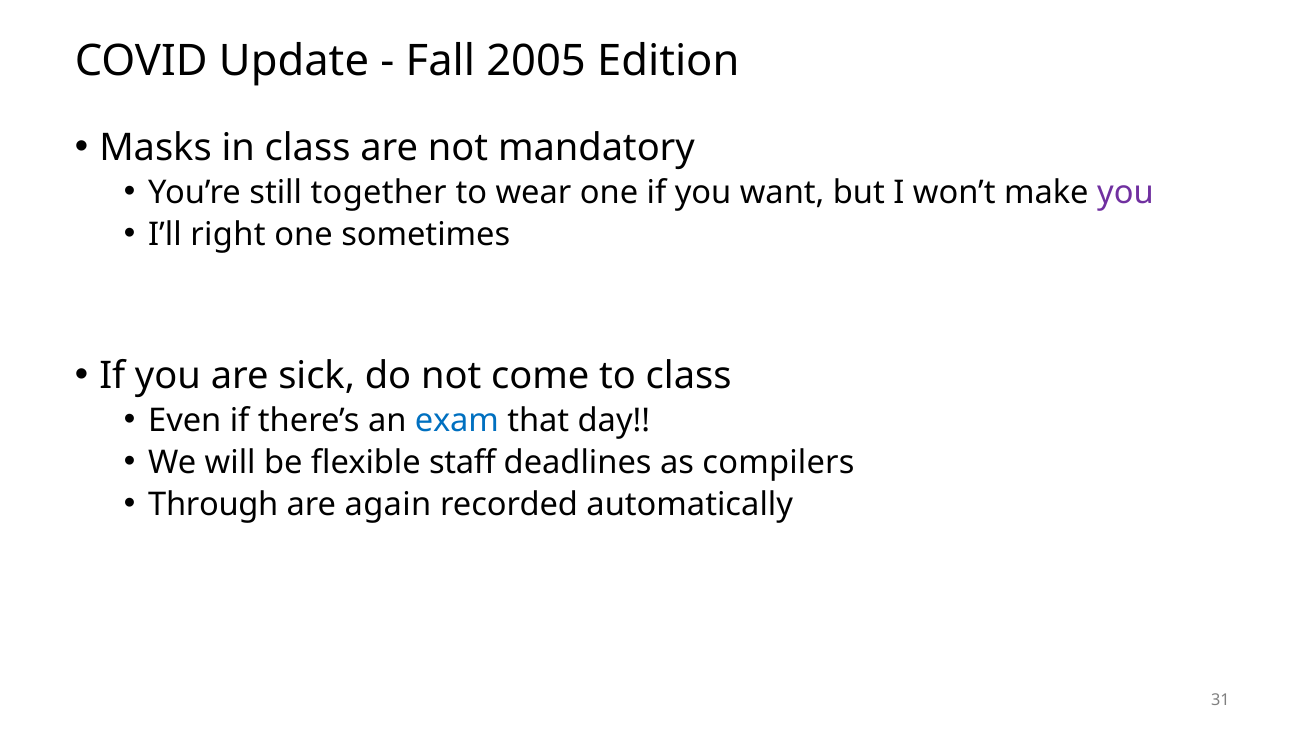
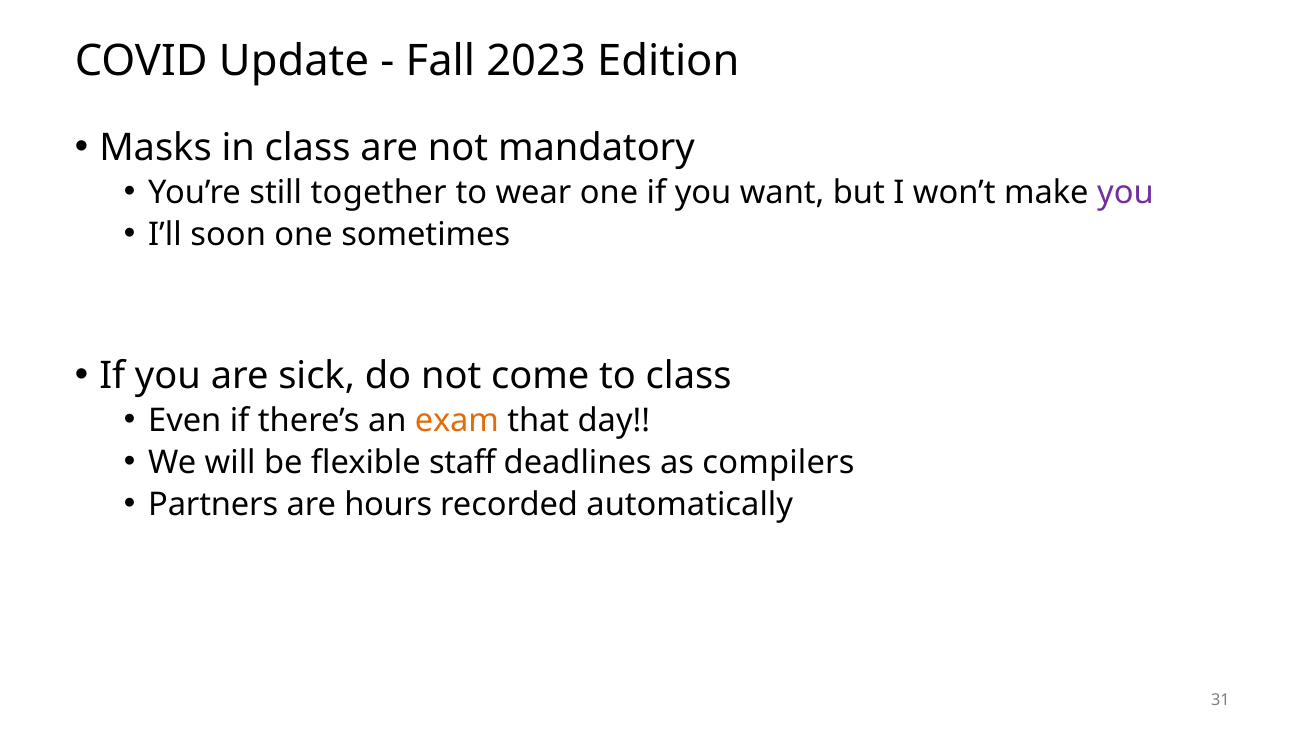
2005: 2005 -> 2023 (536, 61)
right: right -> soon (228, 234)
exam colour: blue -> orange (457, 421)
Through: Through -> Partners (213, 505)
again: again -> hours (388, 505)
